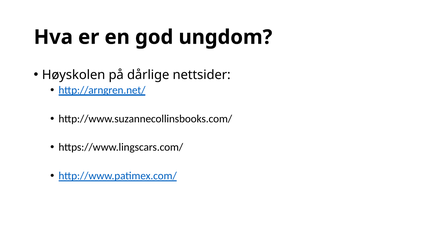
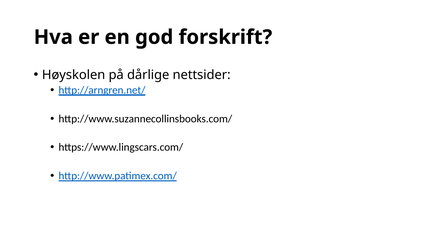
ungdom: ungdom -> forskrift (225, 37)
